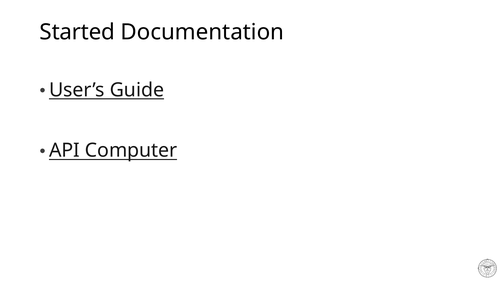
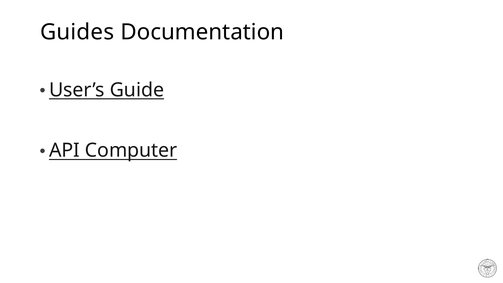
Started: Started -> Guides (77, 32)
